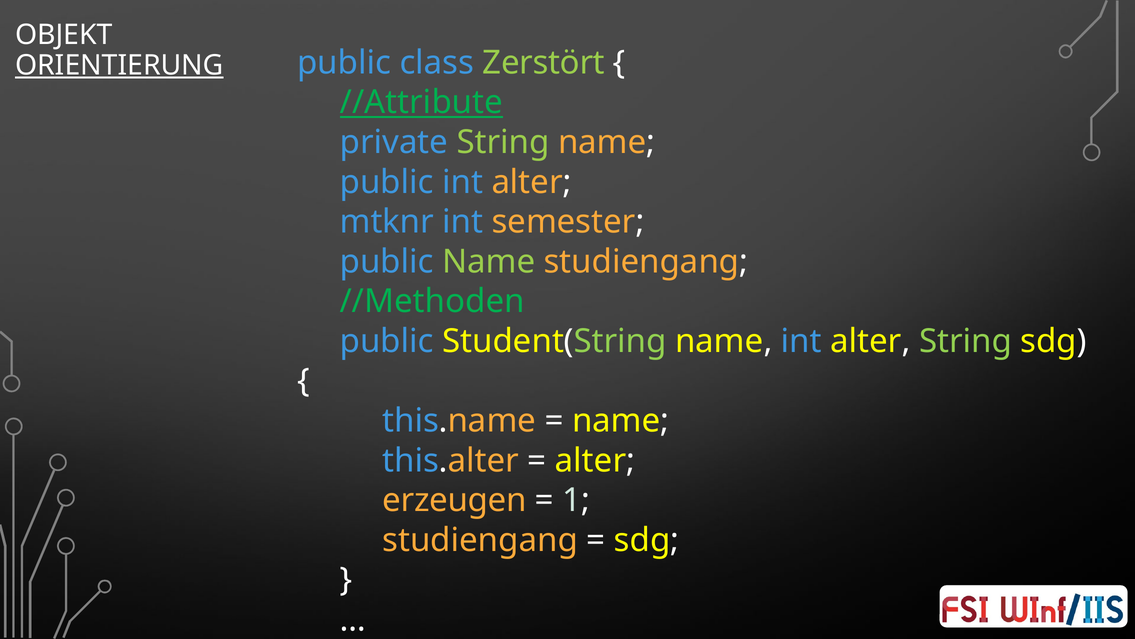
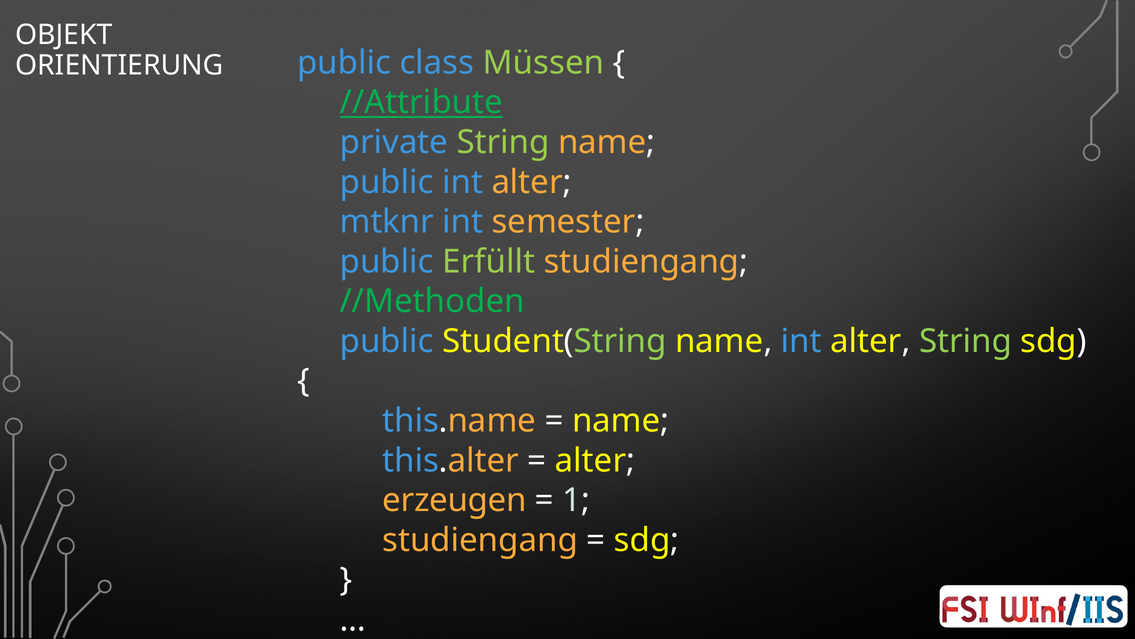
ORIENTIERUNG underline: present -> none (119, 65)
Zerstört: Zerstört -> Müssen (543, 63)
public Name: Name -> Erfüllt (489, 261)
